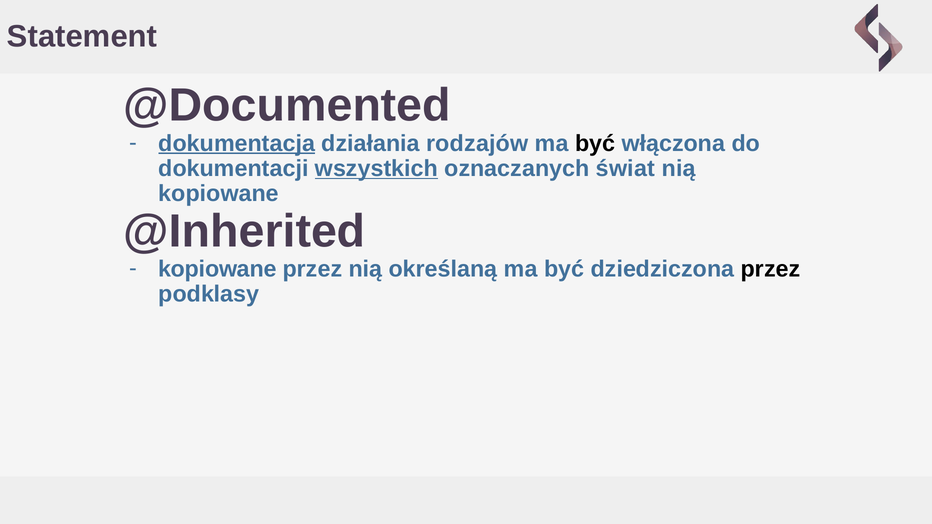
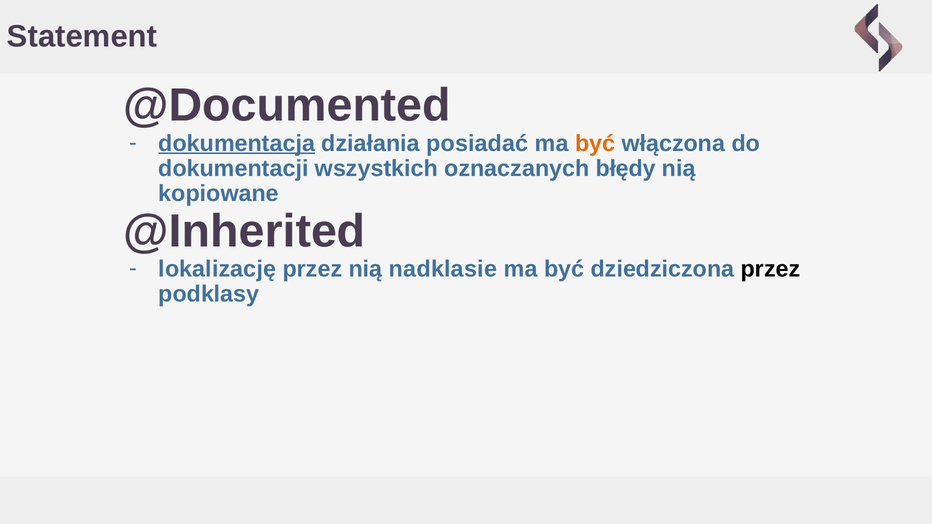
rodzajów: rodzajów -> posiadać (477, 143)
być colour: black -> orange (595, 143)
wszystkich underline: present -> none (376, 169)
świat: świat -> błędy (626, 169)
kopiowane: kopiowane -> lokalizację (217, 269)
określaną: określaną -> nadklasie (443, 269)
